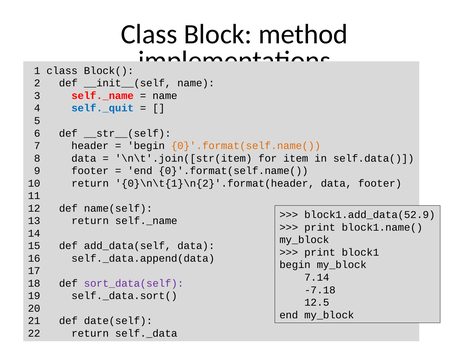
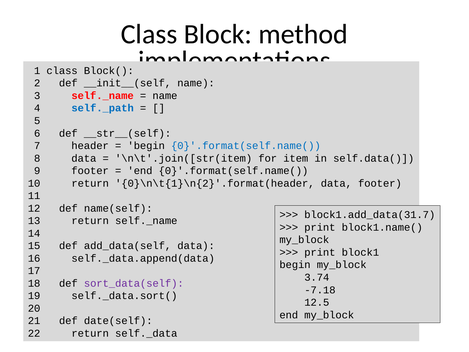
self._quit: self._quit -> self._path (103, 108)
0}'.format(self.name( colour: orange -> blue (246, 146)
block1.add_data(52.9: block1.add_data(52.9 -> block1.add_data(31.7 (370, 215)
7.14: 7.14 -> 3.74 (317, 277)
